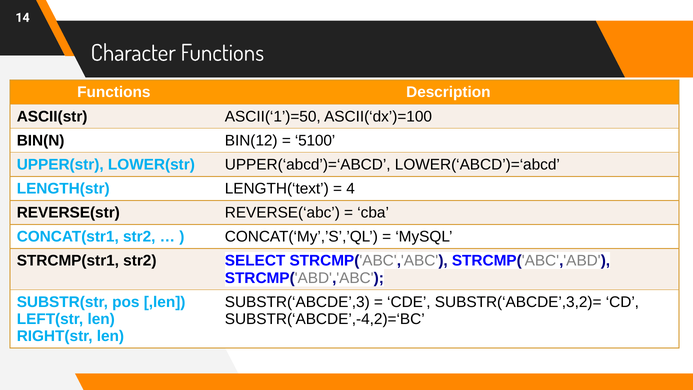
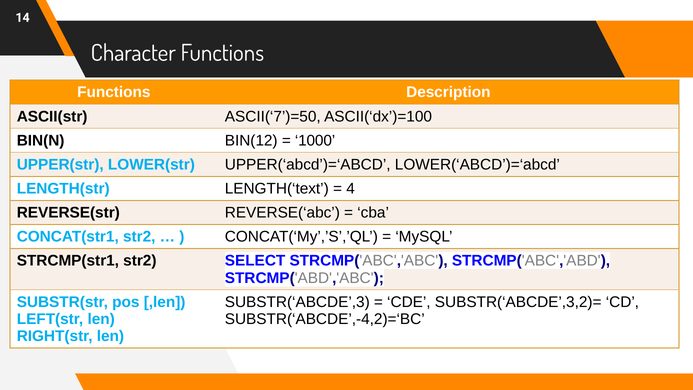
ASCII(‘1’)=50: ASCII(‘1’)=50 -> ASCII(‘7’)=50 (273, 116)
5100: 5100 -> 1000 (315, 140)
